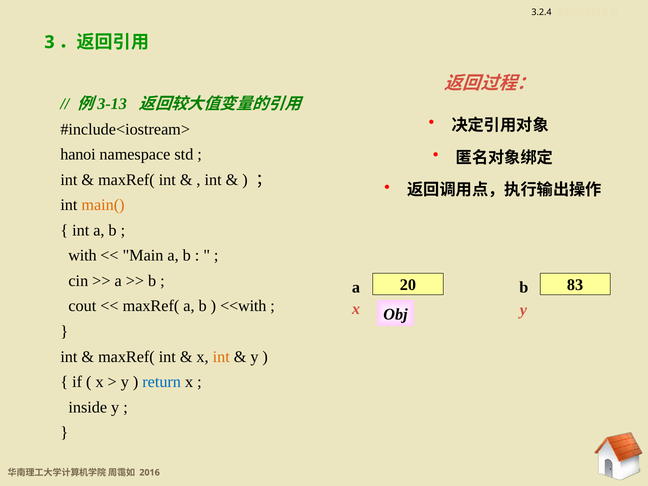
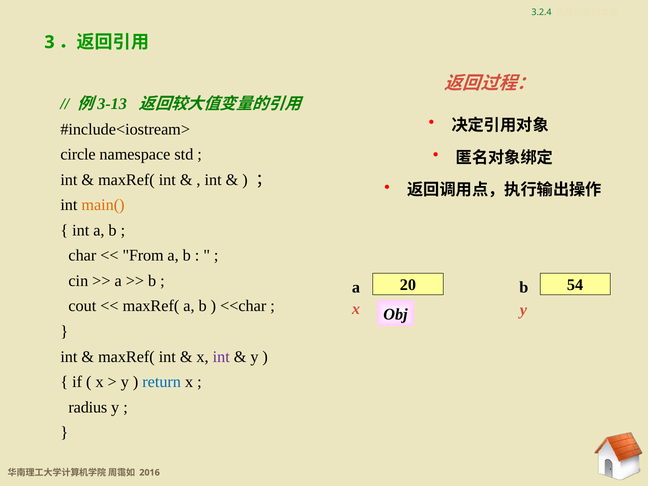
3.2.4 colour: black -> green (542, 12)
hanoi: hanoi -> circle (78, 155)
with: with -> char (82, 256)
Main: Main -> From (143, 256)
83: 83 -> 54 (575, 285)
<<with: <<with -> <<char (243, 306)
int colour: orange -> purple (221, 357)
inside: inside -> radius (88, 407)
